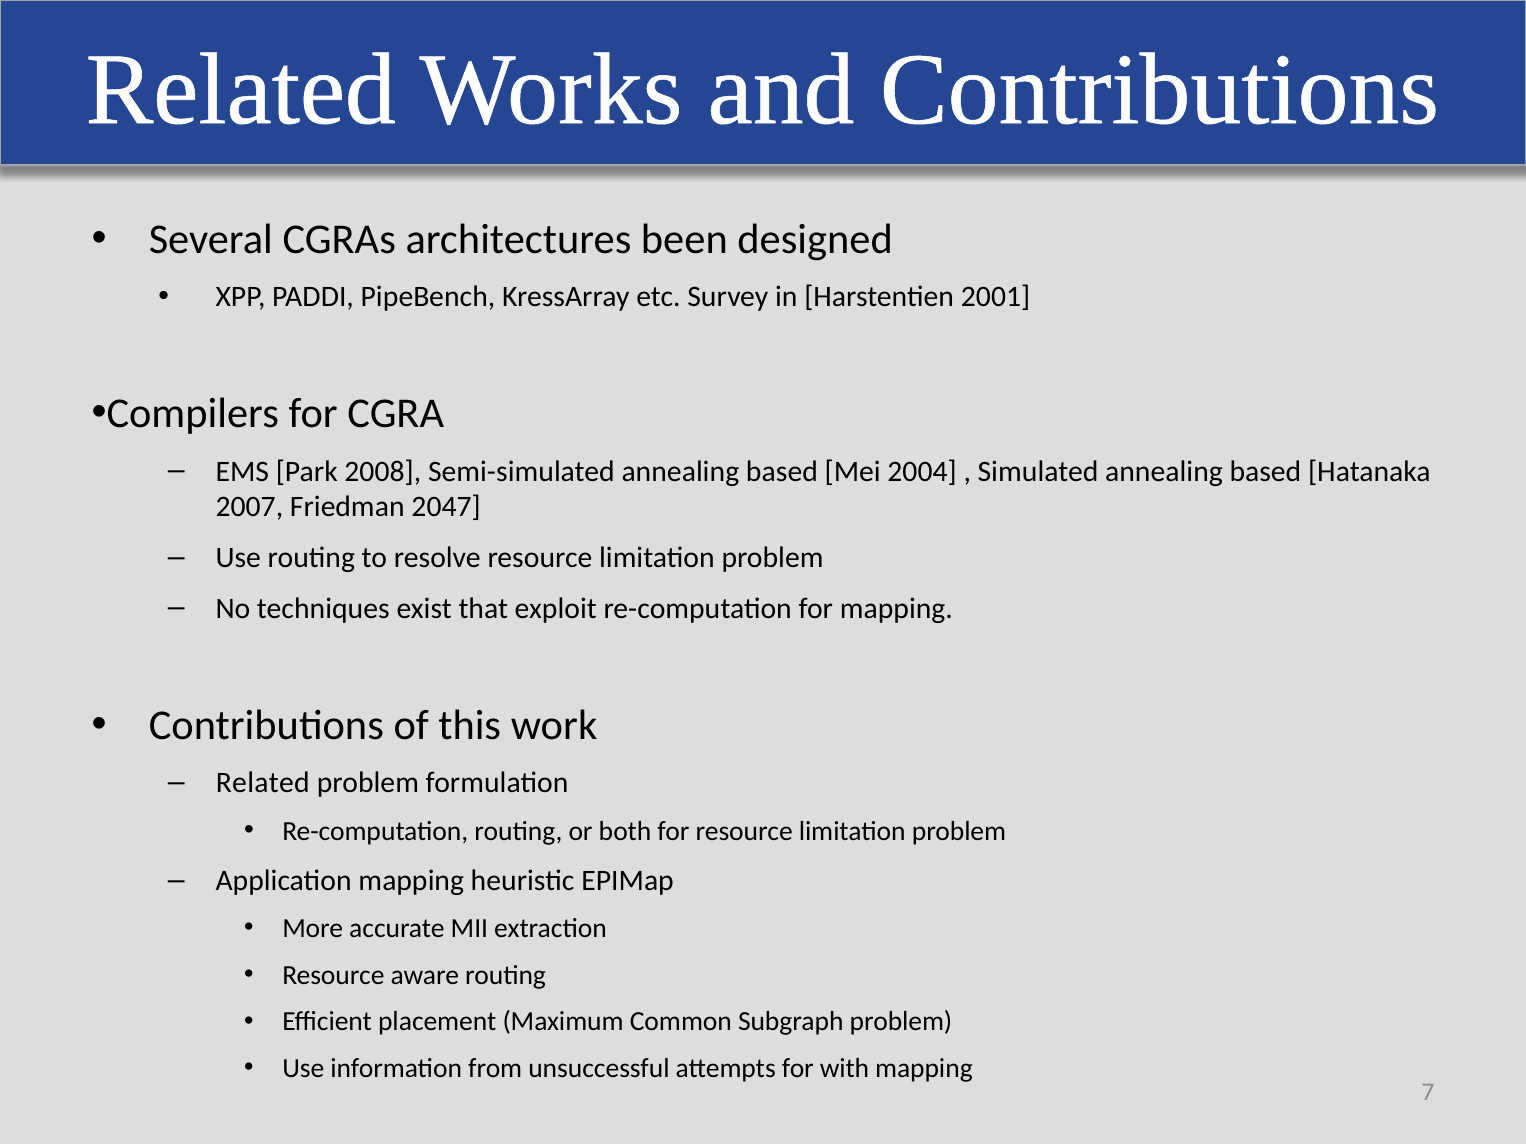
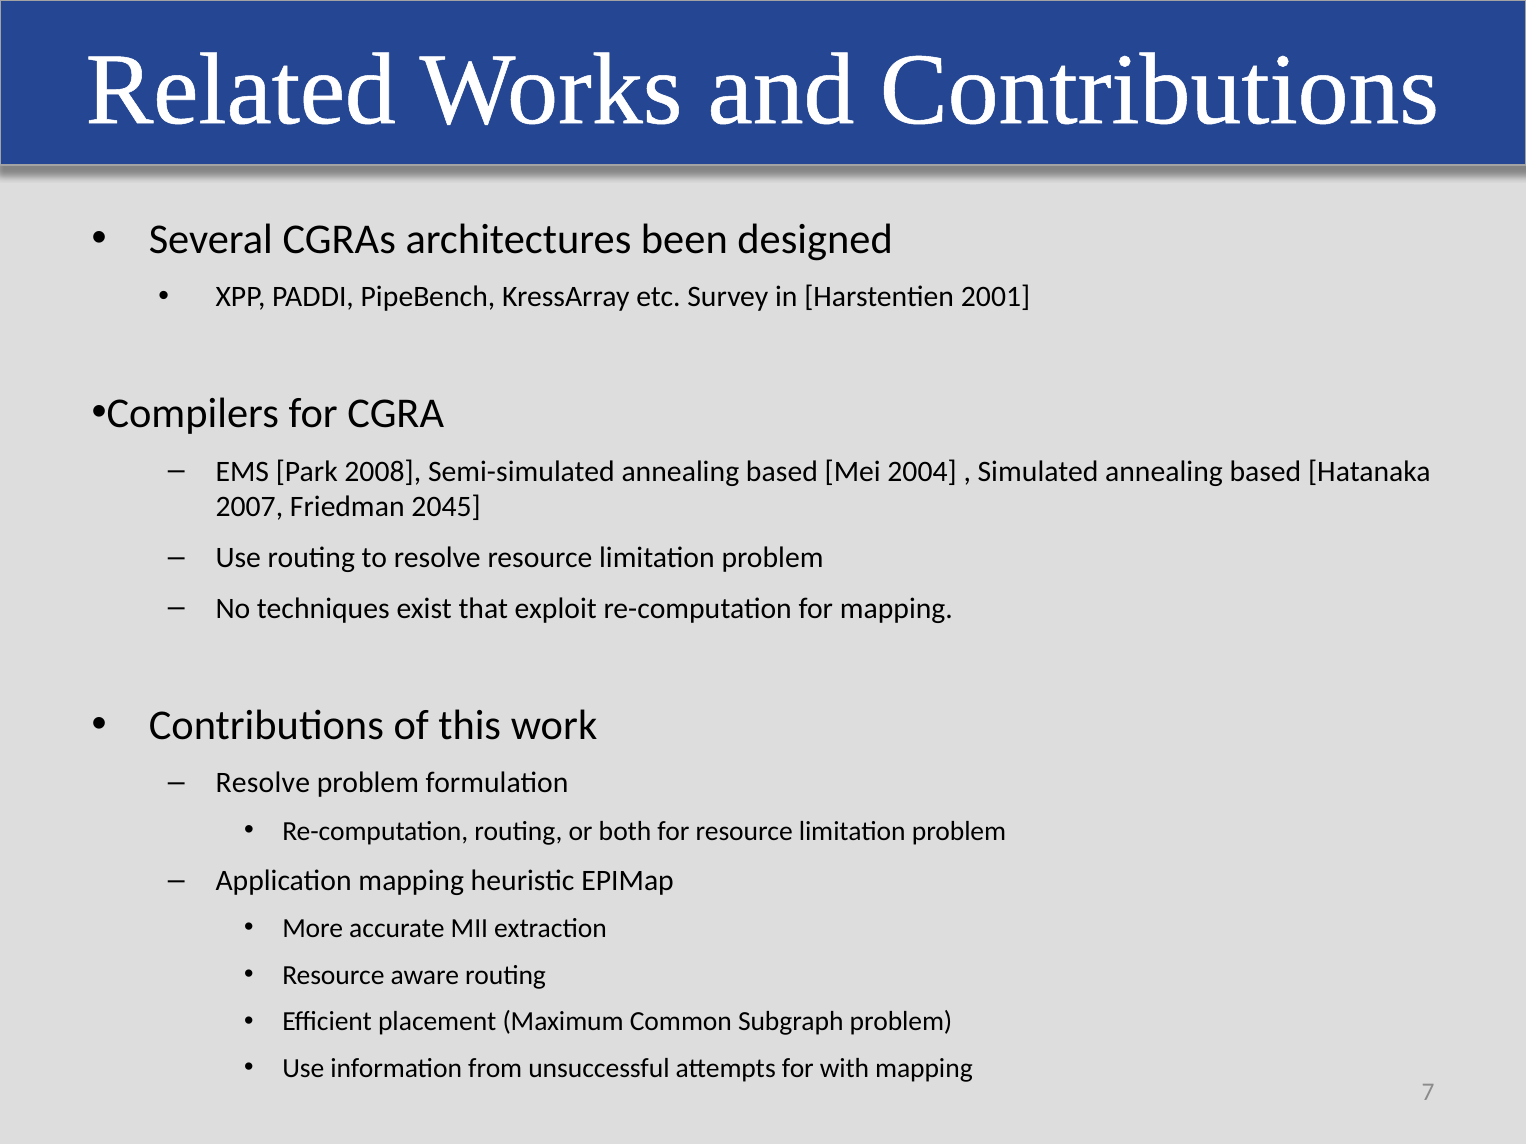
2047: 2047 -> 2045 (446, 507)
Related: Related -> Resolve (263, 783)
